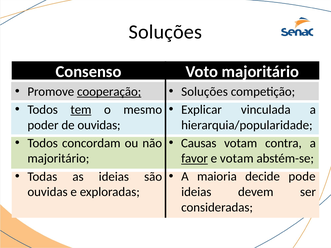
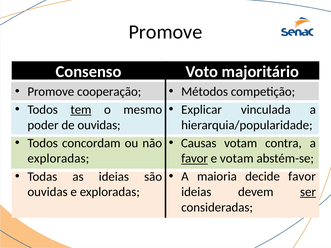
Soluções: Soluções -> Promove (165, 32)
cooperação underline: present -> none (109, 92)
Soluções: Soluções -> Métodos (205, 92)
majoritário: majoritário -> exploradas (58, 159)
decide pode: pode -> favor (302, 177)
ser underline: none -> present (308, 192)
